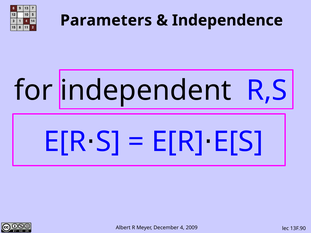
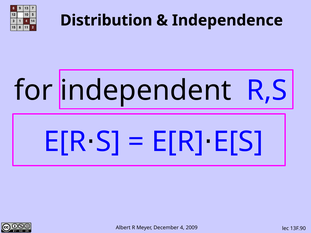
Parameters: Parameters -> Distribution (106, 20)
